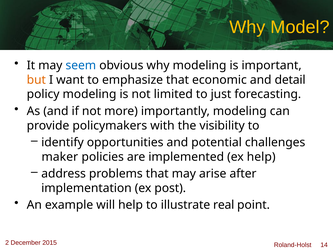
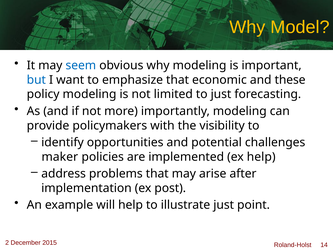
but colour: orange -> blue (36, 80)
detail: detail -> these (290, 80)
illustrate real: real -> just (224, 205)
